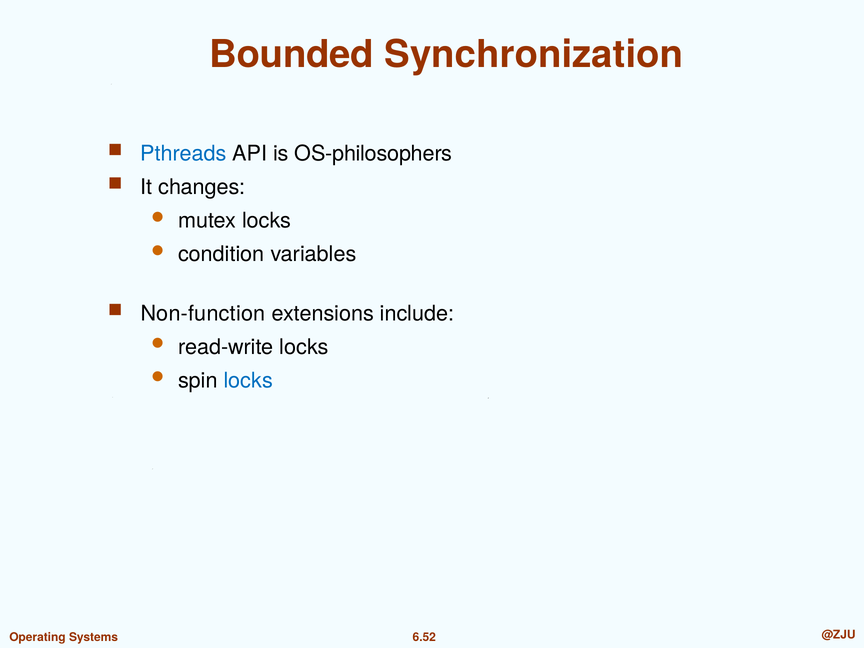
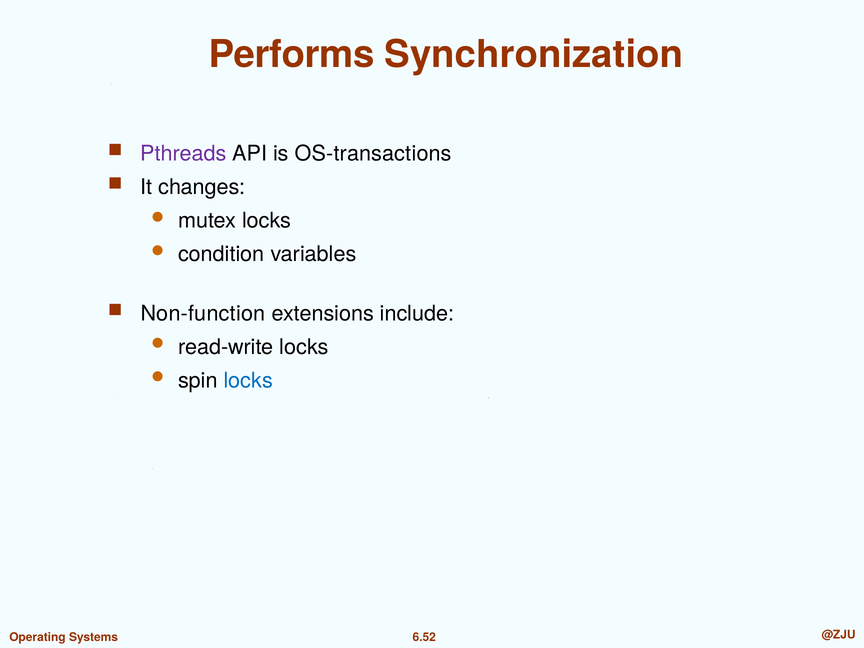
Bounded: Bounded -> Performs (292, 54)
Pthreads colour: blue -> purple (183, 154)
OS-philosophers: OS-philosophers -> OS-transactions (373, 154)
